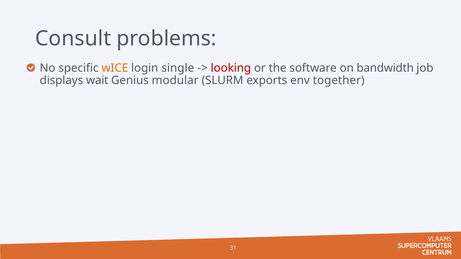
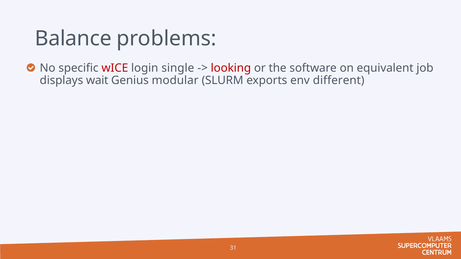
Consult: Consult -> Balance (73, 39)
wICE colour: orange -> red (115, 68)
bandwidth: bandwidth -> equivalent (385, 68)
together: together -> different (339, 81)
